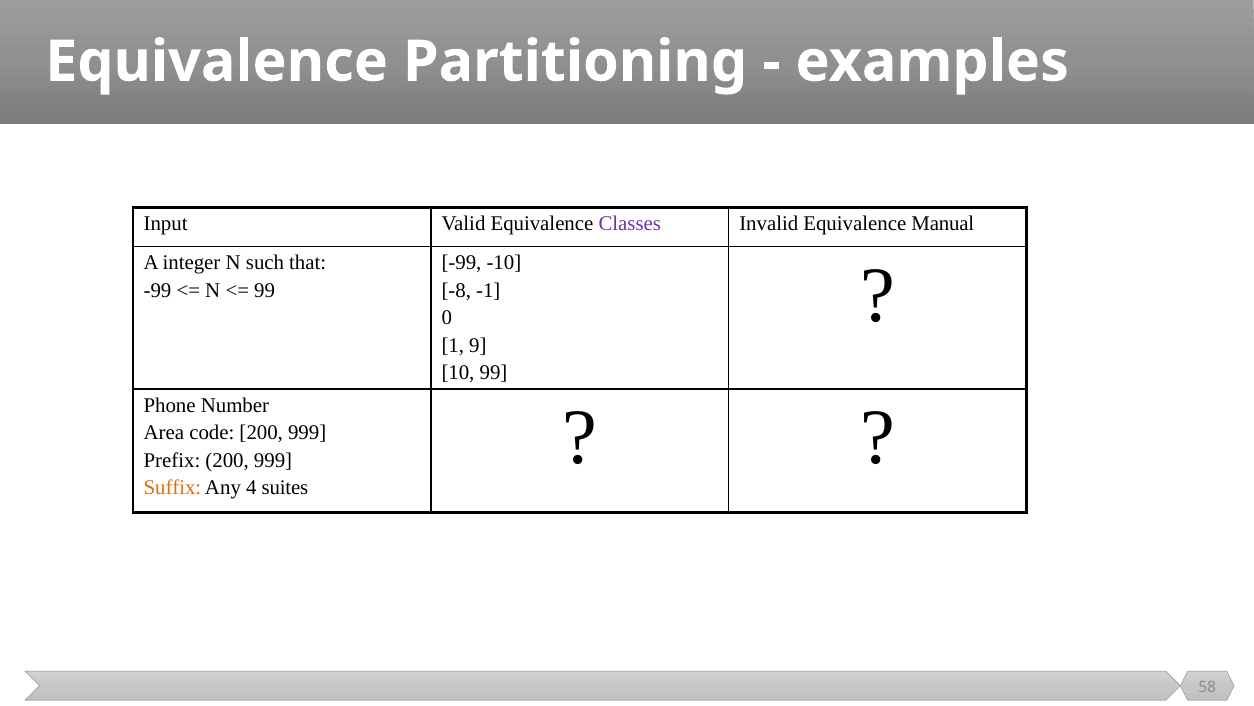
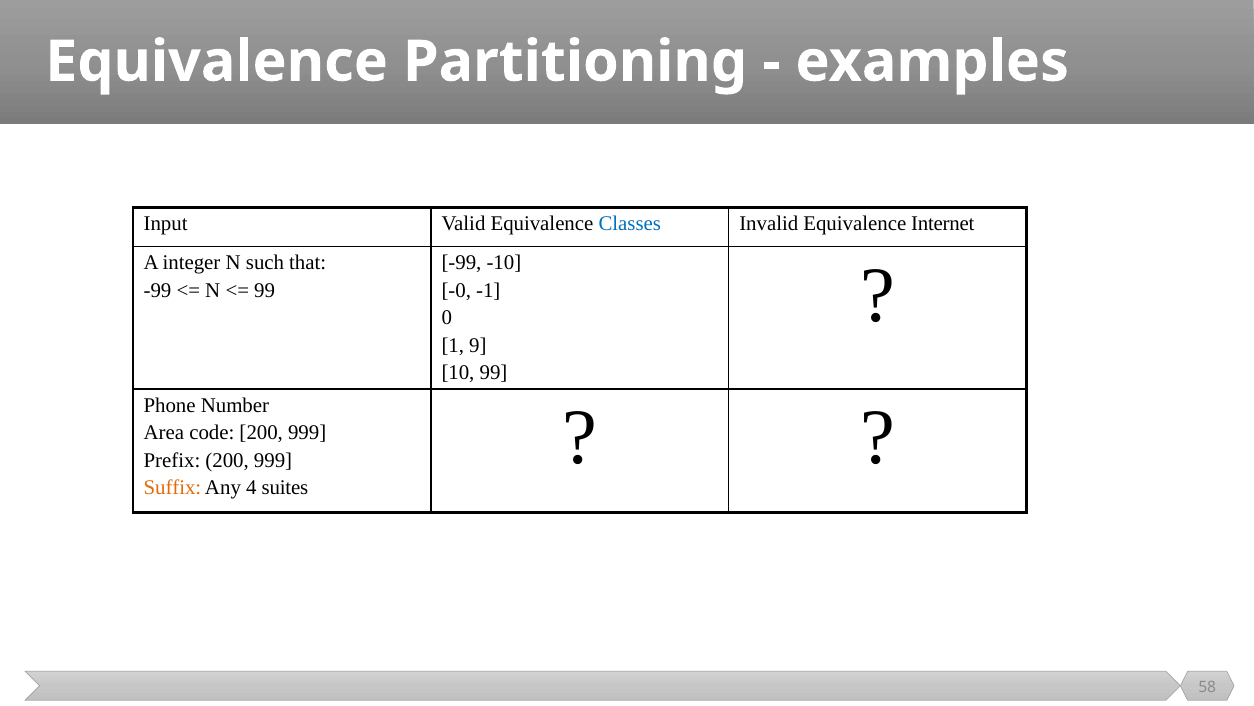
Classes colour: purple -> blue (630, 224)
Manual: Manual -> Internet (943, 224)
-8: -8 -> -0 (456, 290)
